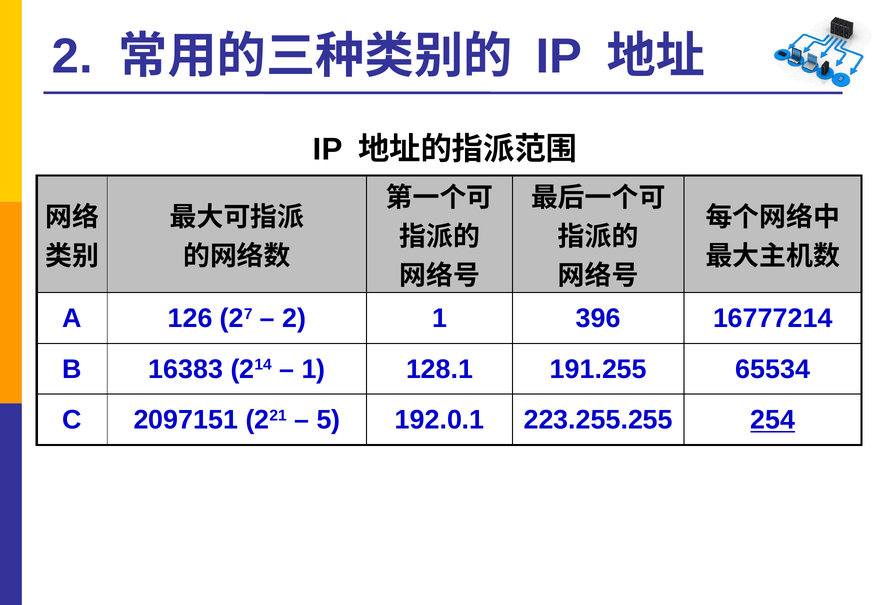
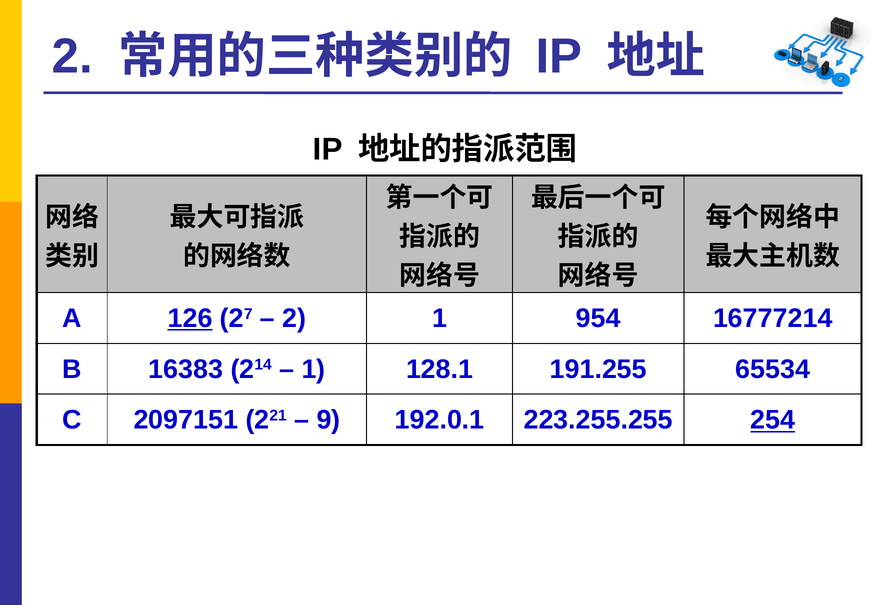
126 underline: none -> present (190, 318)
396: 396 -> 954 (598, 318)
5: 5 -> 9 (328, 420)
